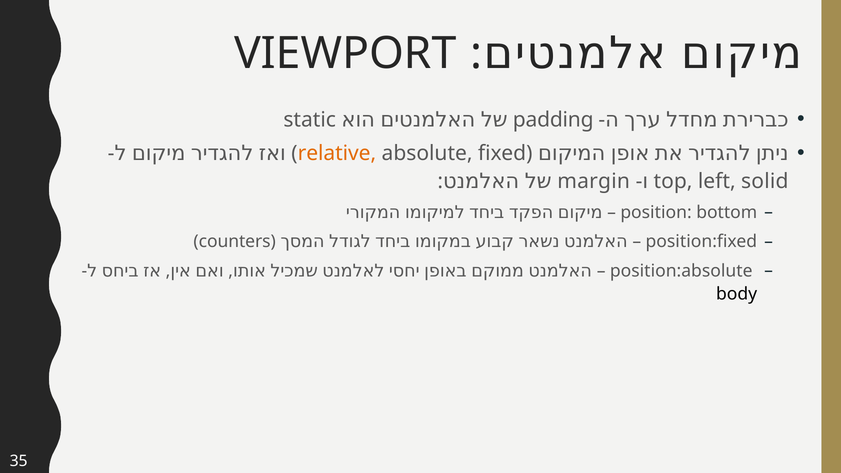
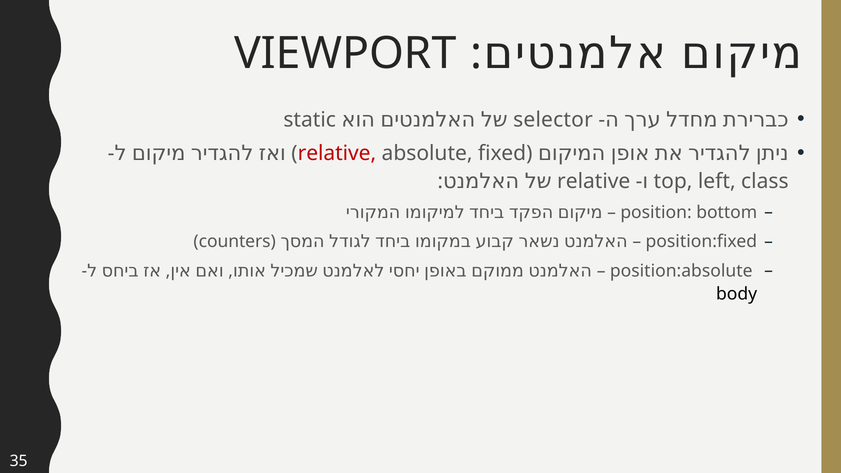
padding: padding -> selector (553, 120)
relative colour: orange -> red (337, 154)
margin: margin -> relative (594, 181)
solid: solid -> class (765, 181)
